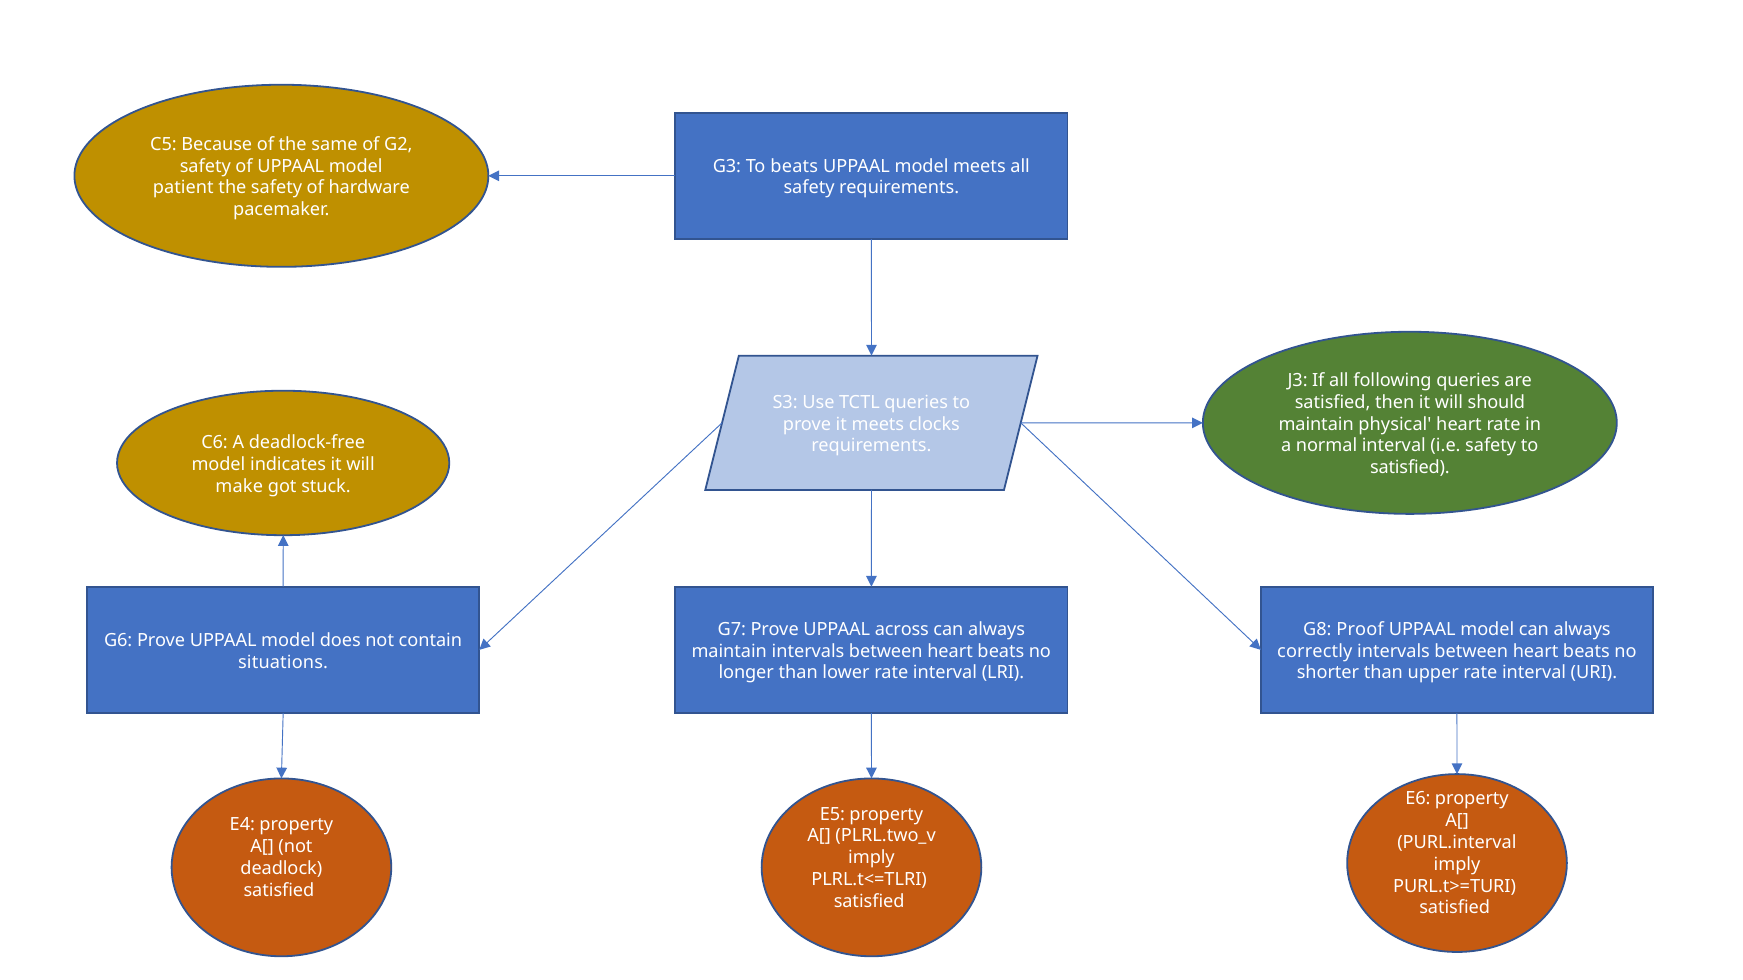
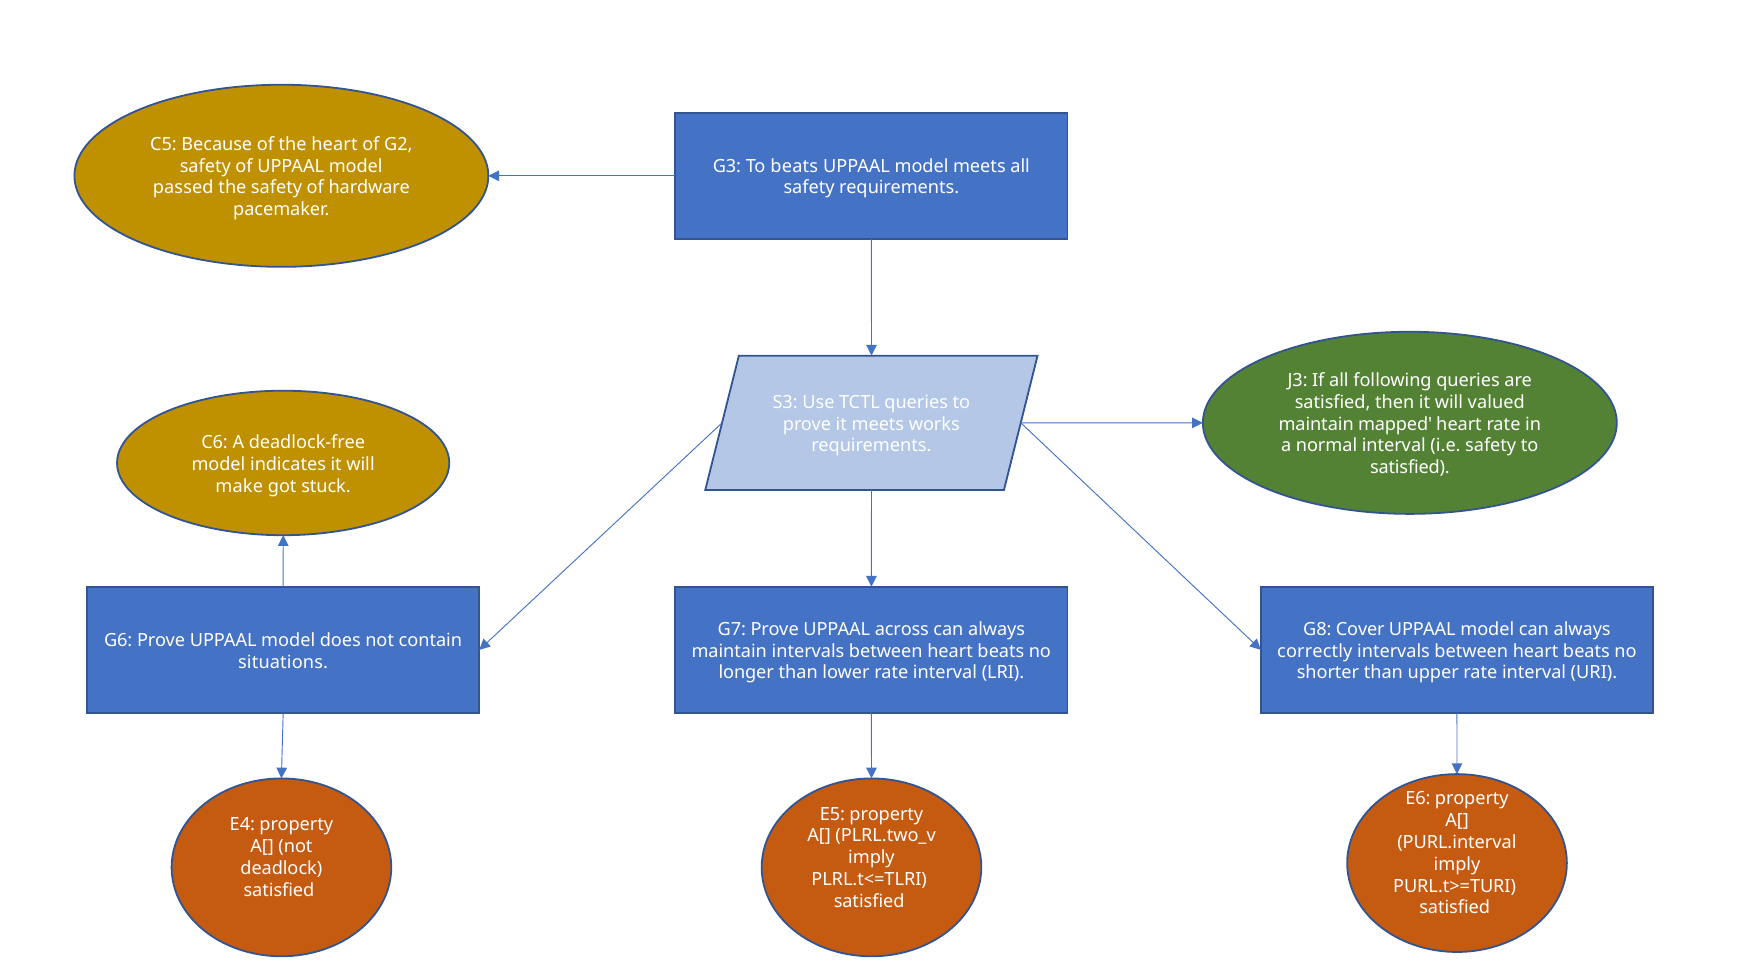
the same: same -> heart (334, 144)
patient: patient -> passed (183, 188)
should: should -> valued (1496, 402)
clocks: clocks -> works (934, 424)
physical: physical -> mapped (1395, 424)
Proof: Proof -> Cover (1360, 630)
